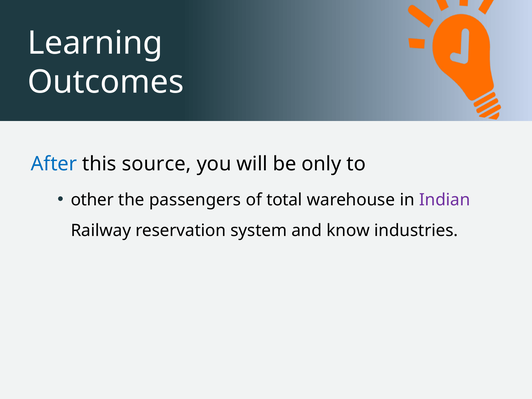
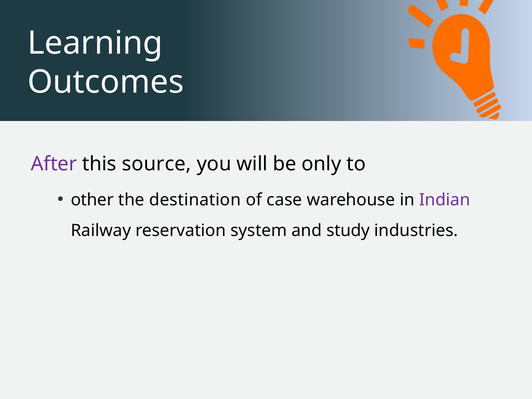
After colour: blue -> purple (54, 164)
passengers: passengers -> destination (195, 200)
total: total -> case (284, 200)
know: know -> study (348, 230)
